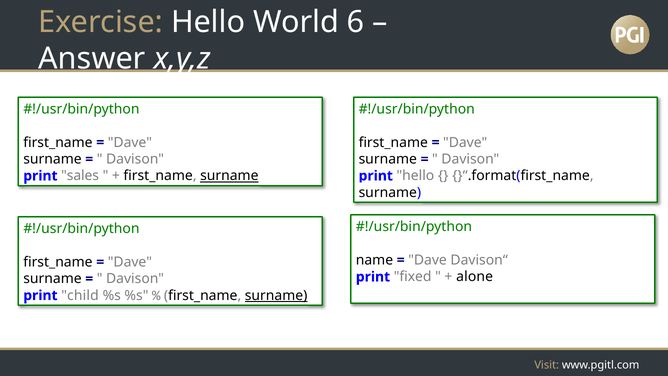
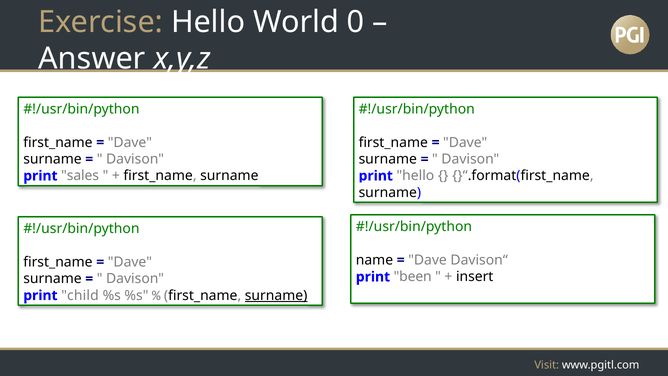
6: 6 -> 0 (356, 22)
surname underline: present -> none (229, 176)
fixed: fixed -> been (413, 277)
alone: alone -> insert (475, 277)
